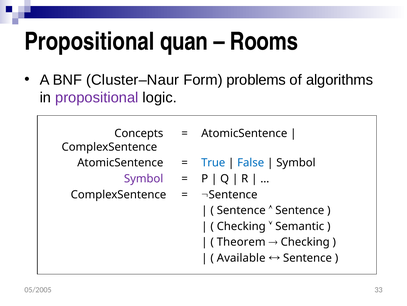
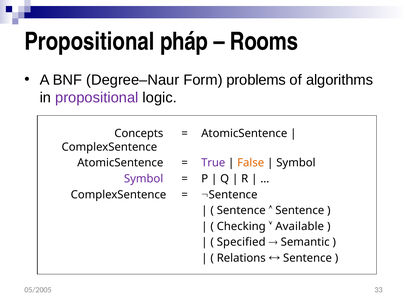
quan: quan -> pháp (184, 41)
Cluster–Naur: Cluster–Naur -> Degree–Naur (133, 80)
True colour: blue -> purple (213, 162)
False colour: blue -> orange (251, 162)
Semantic: Semantic -> Available (300, 226)
Theorem: Theorem -> Specified (241, 242)
Checking: Checking -> Semantic (305, 242)
Available: Available -> Relations (241, 257)
